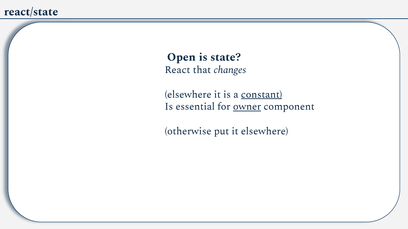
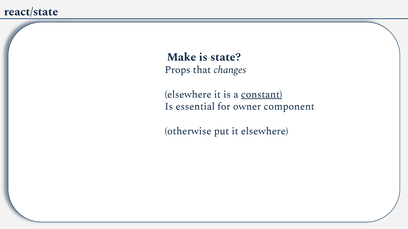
Open: Open -> Make (182, 57)
React: React -> Props (178, 70)
owner underline: present -> none (247, 107)
